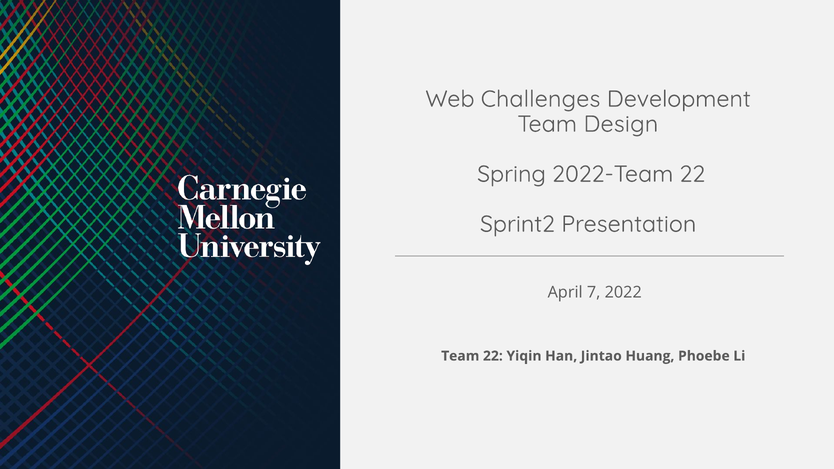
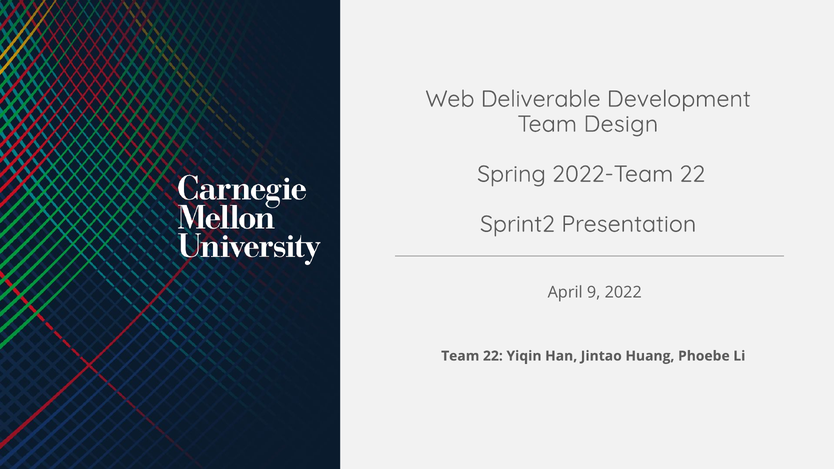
Challenges: Challenges -> Deliverable (541, 99)
7: 7 -> 9 (594, 293)
